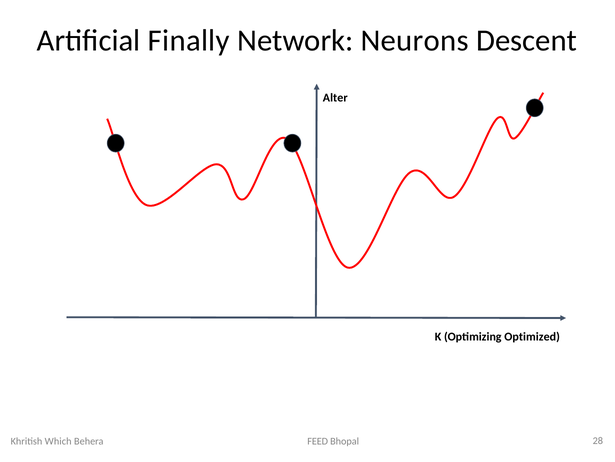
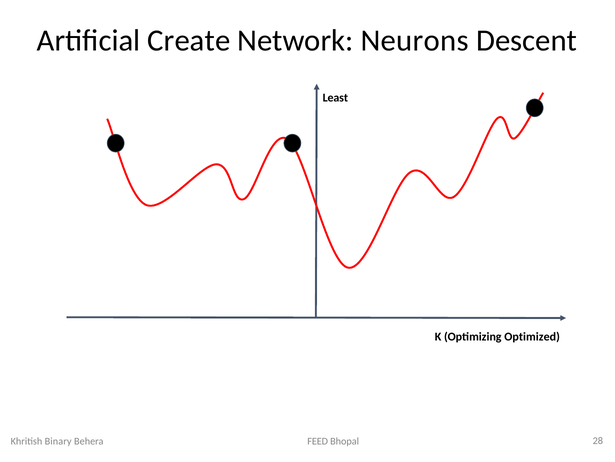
Finally: Finally -> Create (189, 41)
Alter: Alter -> Least (335, 98)
Which: Which -> Binary (58, 441)
